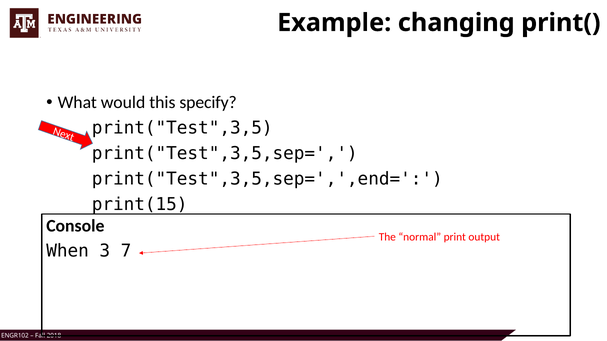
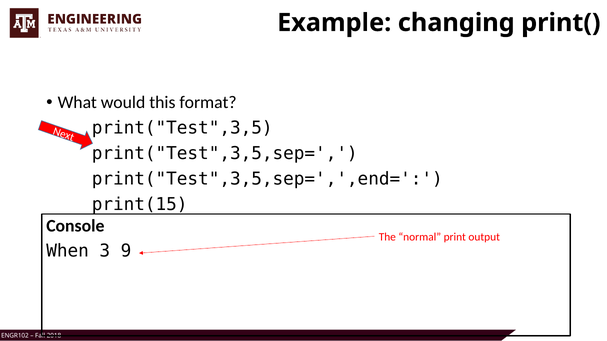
specify: specify -> format (208, 103)
7: 7 -> 9 (126, 251)
